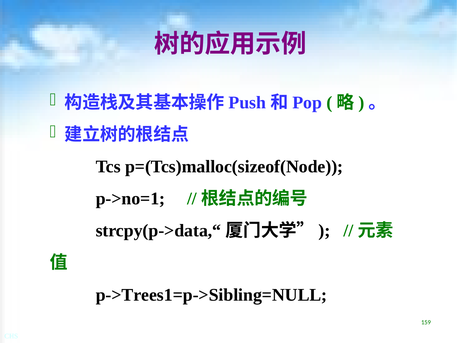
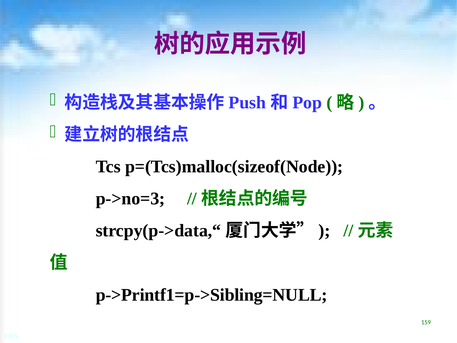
p->no=1: p->no=1 -> p->no=3 (130, 199)
p->Trees1=p->Sibling=NULL: p->Trees1=p->Sibling=NULL -> p->Printf1=p->Sibling=NULL (212, 295)
